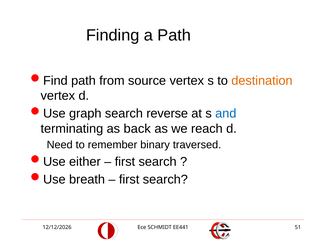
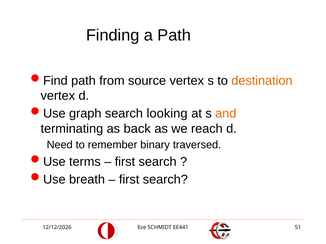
reverse: reverse -> looking (167, 114)
and colour: blue -> orange (226, 114)
either: either -> terms (85, 162)
